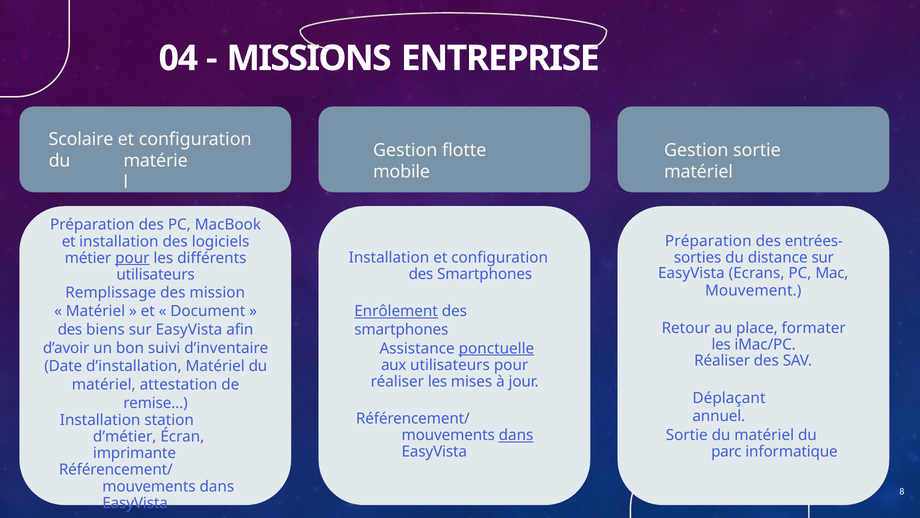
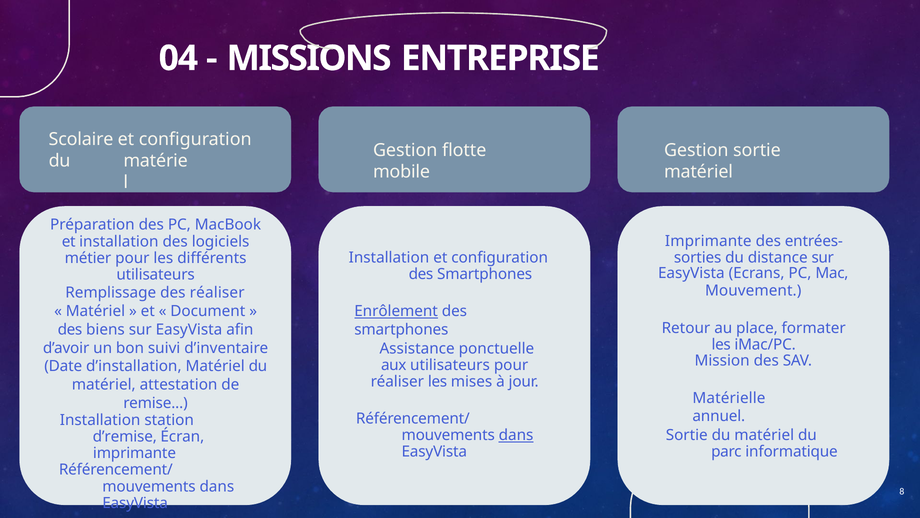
Préparation: Préparation -> Imprimante (708, 241)
pour underline: present -> none (132, 258)
des mission: mission -> réaliser (217, 292)
ponctuelle underline: present -> none (496, 348)
Réaliser: Réaliser -> Mission (722, 361)
Déplaçant: Déplaçant -> Matérielle (729, 398)
d’métier: d’métier -> d’remise (125, 436)
